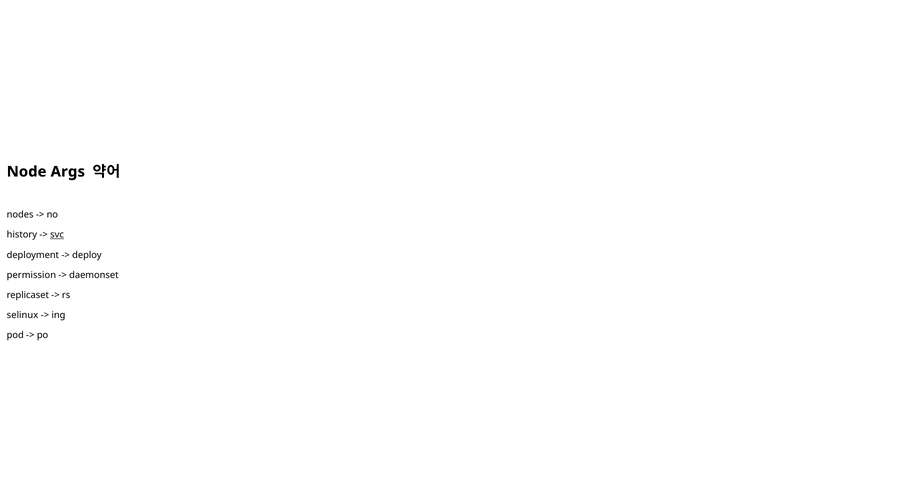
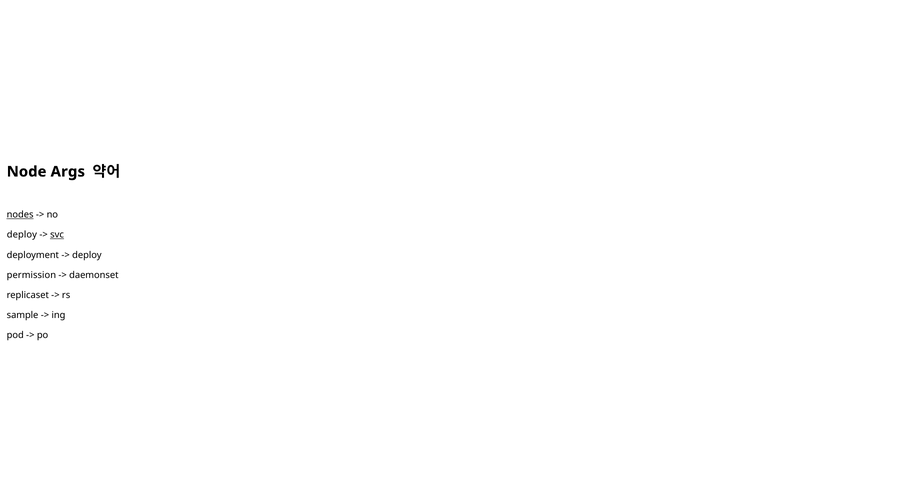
nodes underline: none -> present (20, 215)
history: history -> deploy (22, 235)
selinux: selinux -> sample (23, 315)
